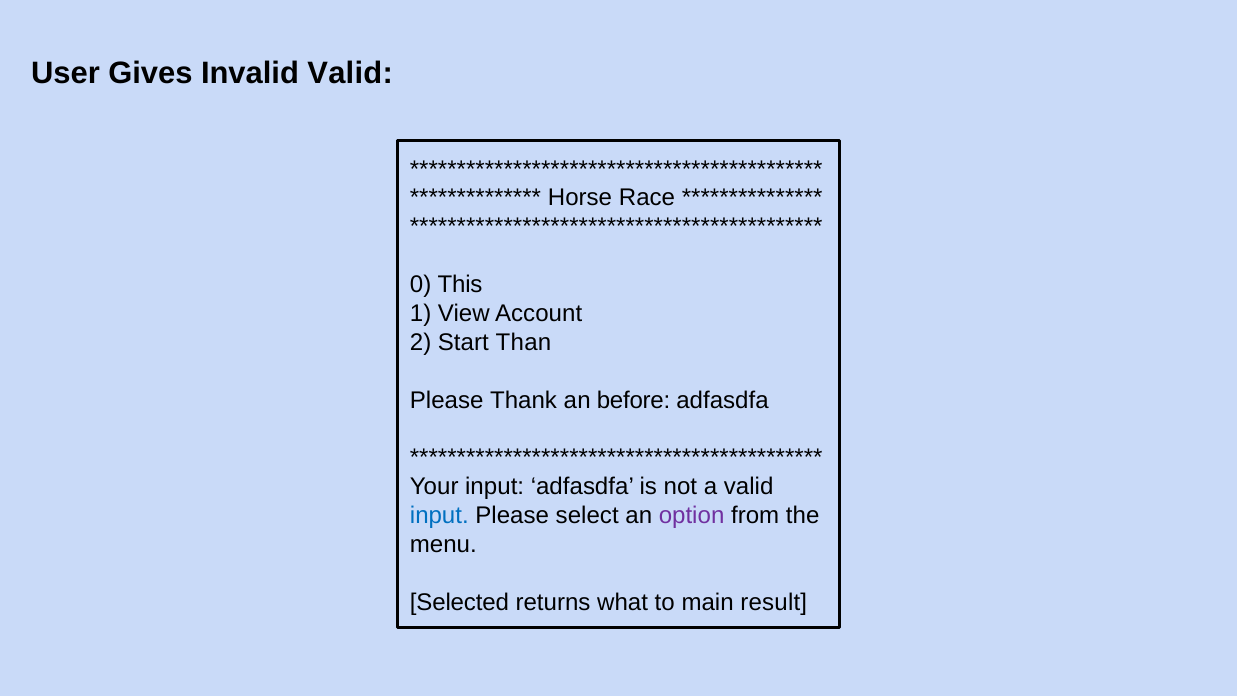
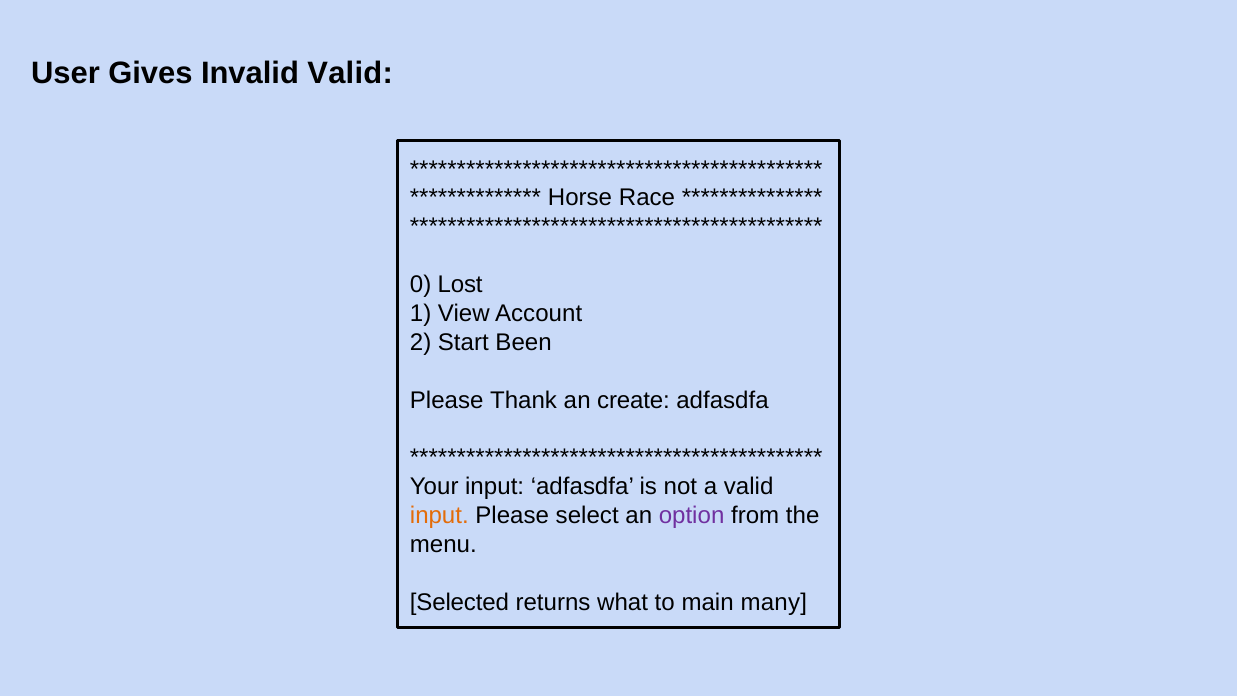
This: This -> Lost (460, 285)
Than: Than -> Been (524, 342)
before: before -> create (633, 400)
input colour: blue -> orange (439, 516)
result: result -> many (774, 602)
